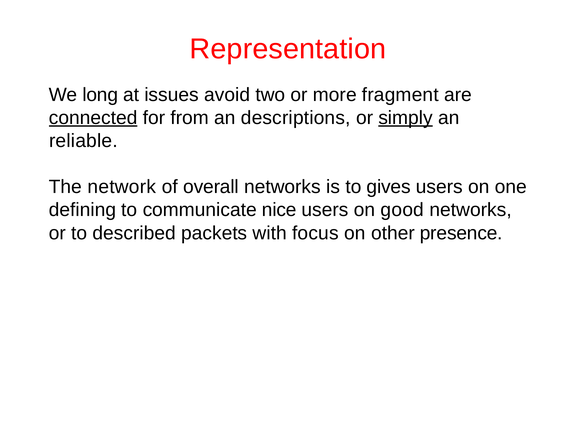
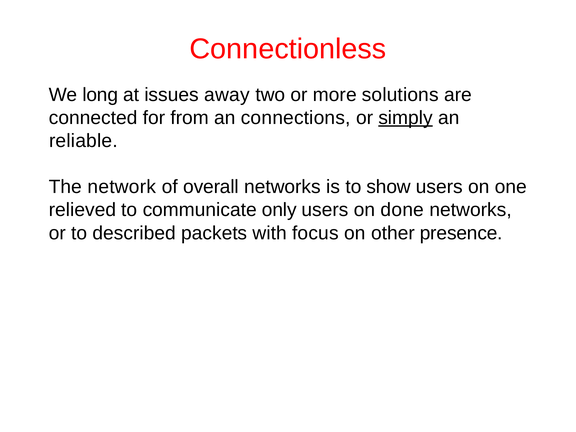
Representation: Representation -> Connectionless (288, 49)
avoid: avoid -> away (227, 95)
fragment: fragment -> solutions (400, 95)
connected underline: present -> none (93, 118)
descriptions: descriptions -> connections (296, 118)
gives: gives -> show (389, 187)
defining: defining -> relieved (82, 210)
nice: nice -> only (279, 210)
good: good -> done (402, 210)
